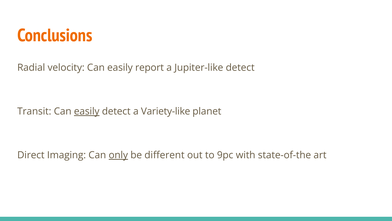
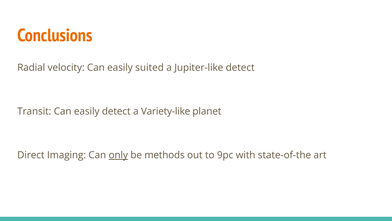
report: report -> suited (150, 67)
easily underline: present -> none (87, 111)
different: different -> methods (165, 155)
